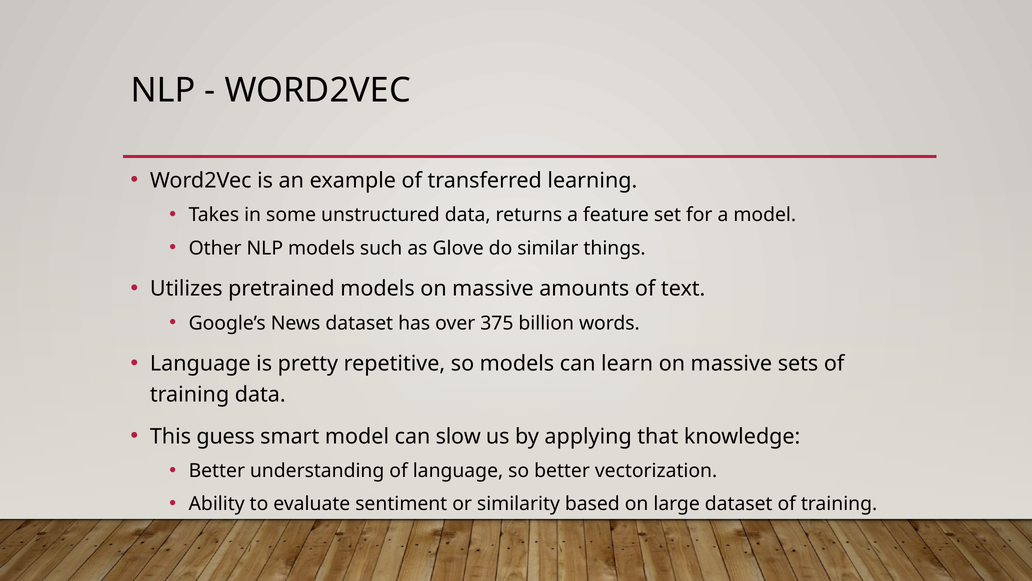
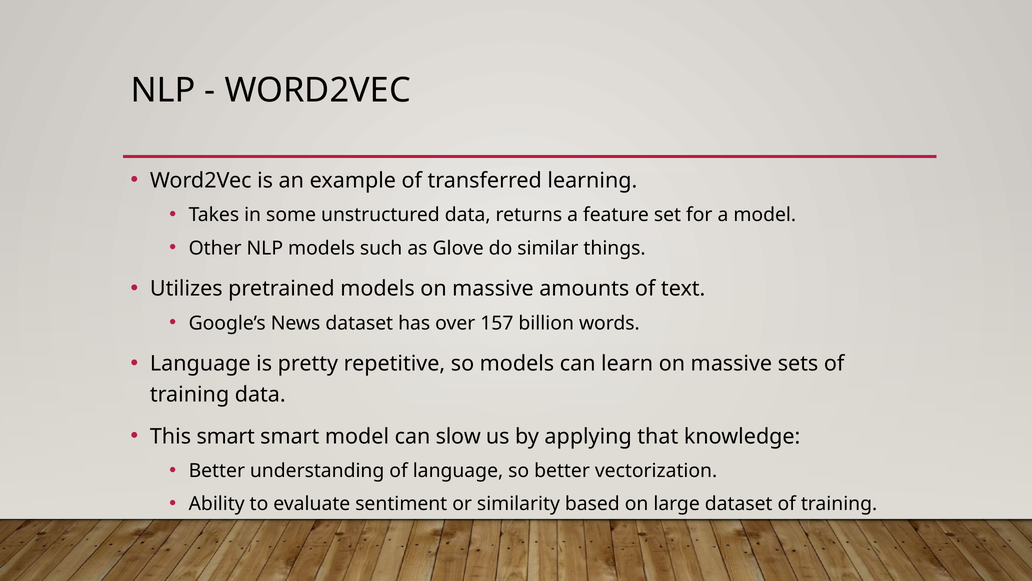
375: 375 -> 157 (497, 323)
This guess: guess -> smart (226, 436)
